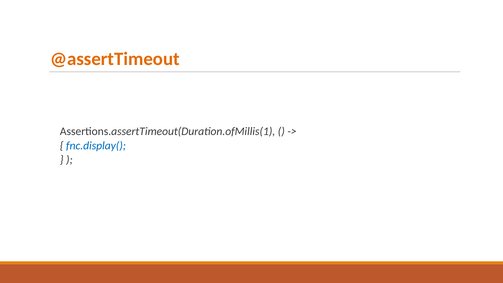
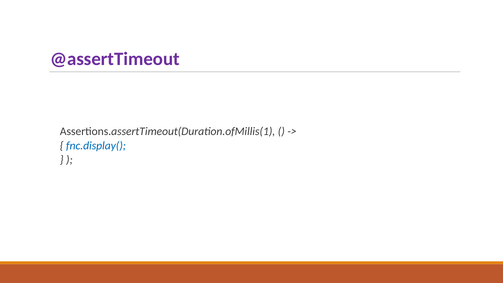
@assertTimeout colour: orange -> purple (115, 59)
